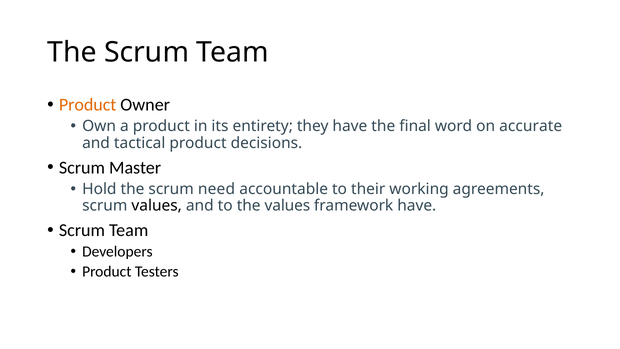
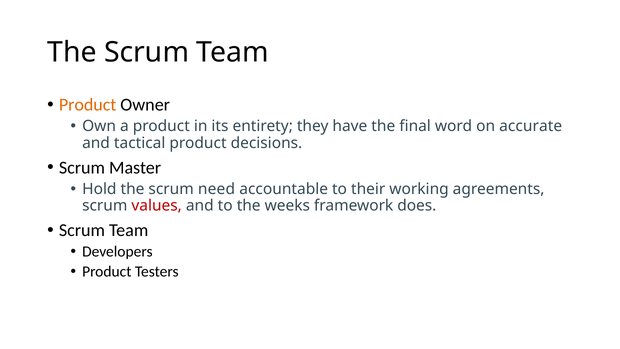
values colour: black -> red (157, 206)
the values: values -> weeks (287, 206)
framework have: have -> does (417, 206)
